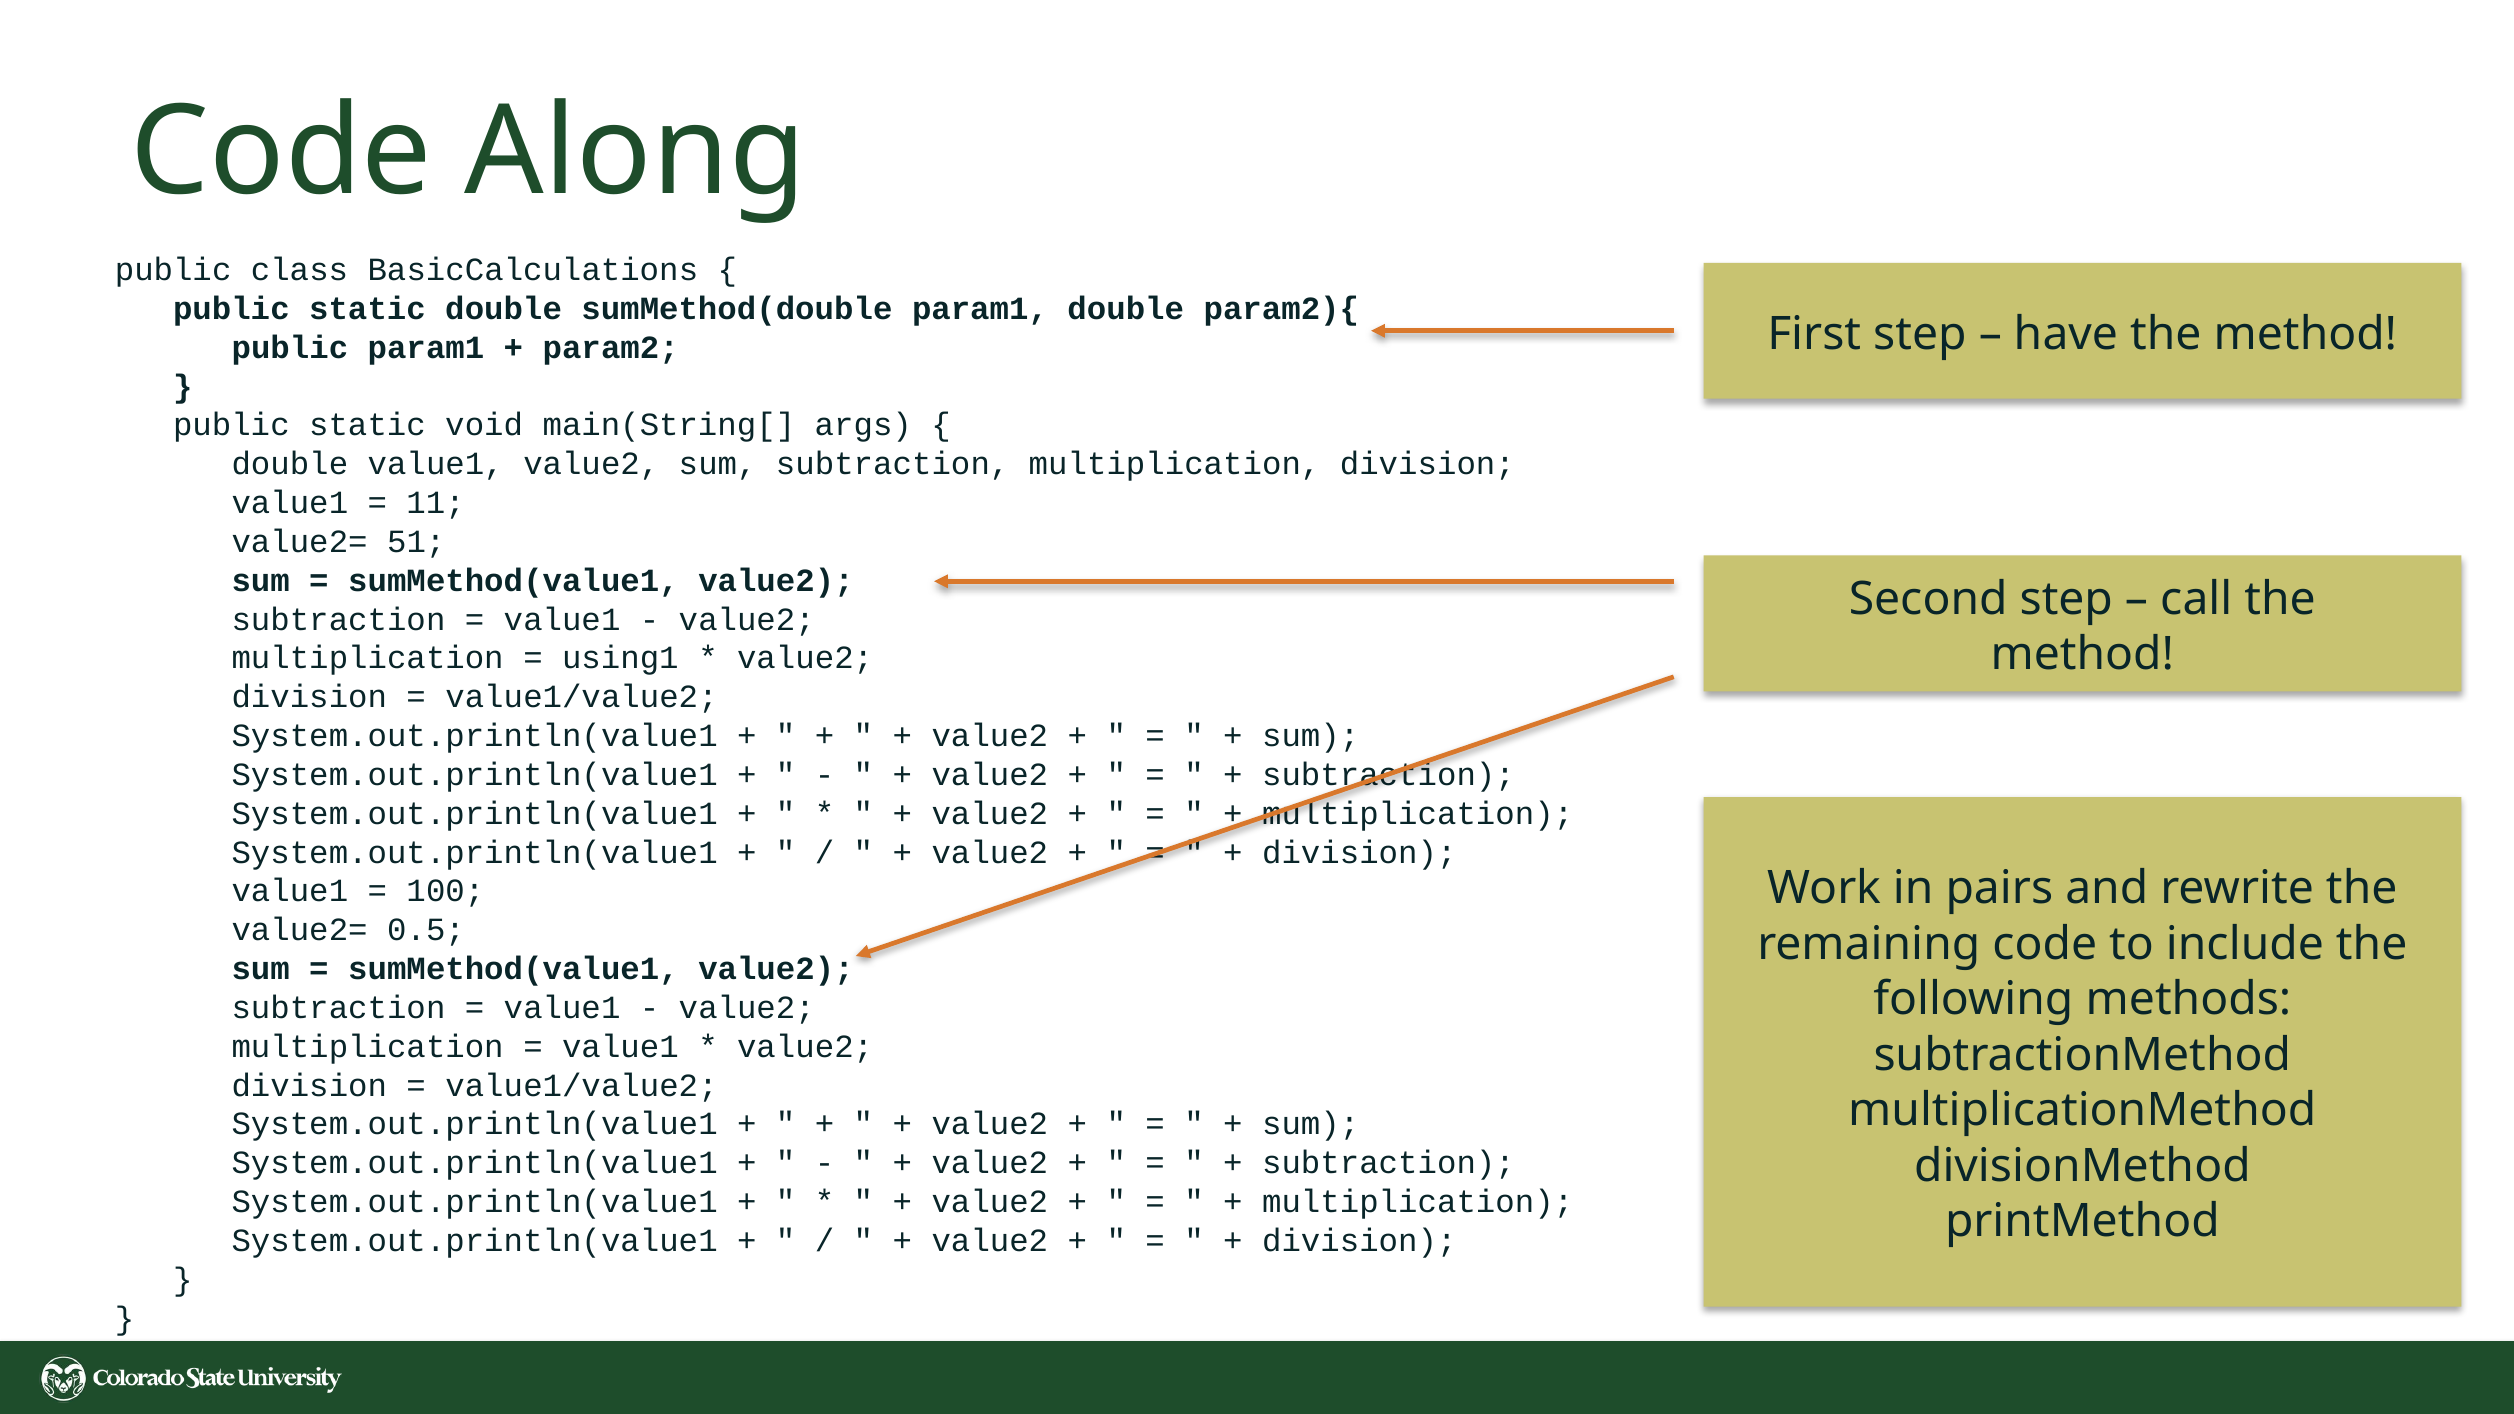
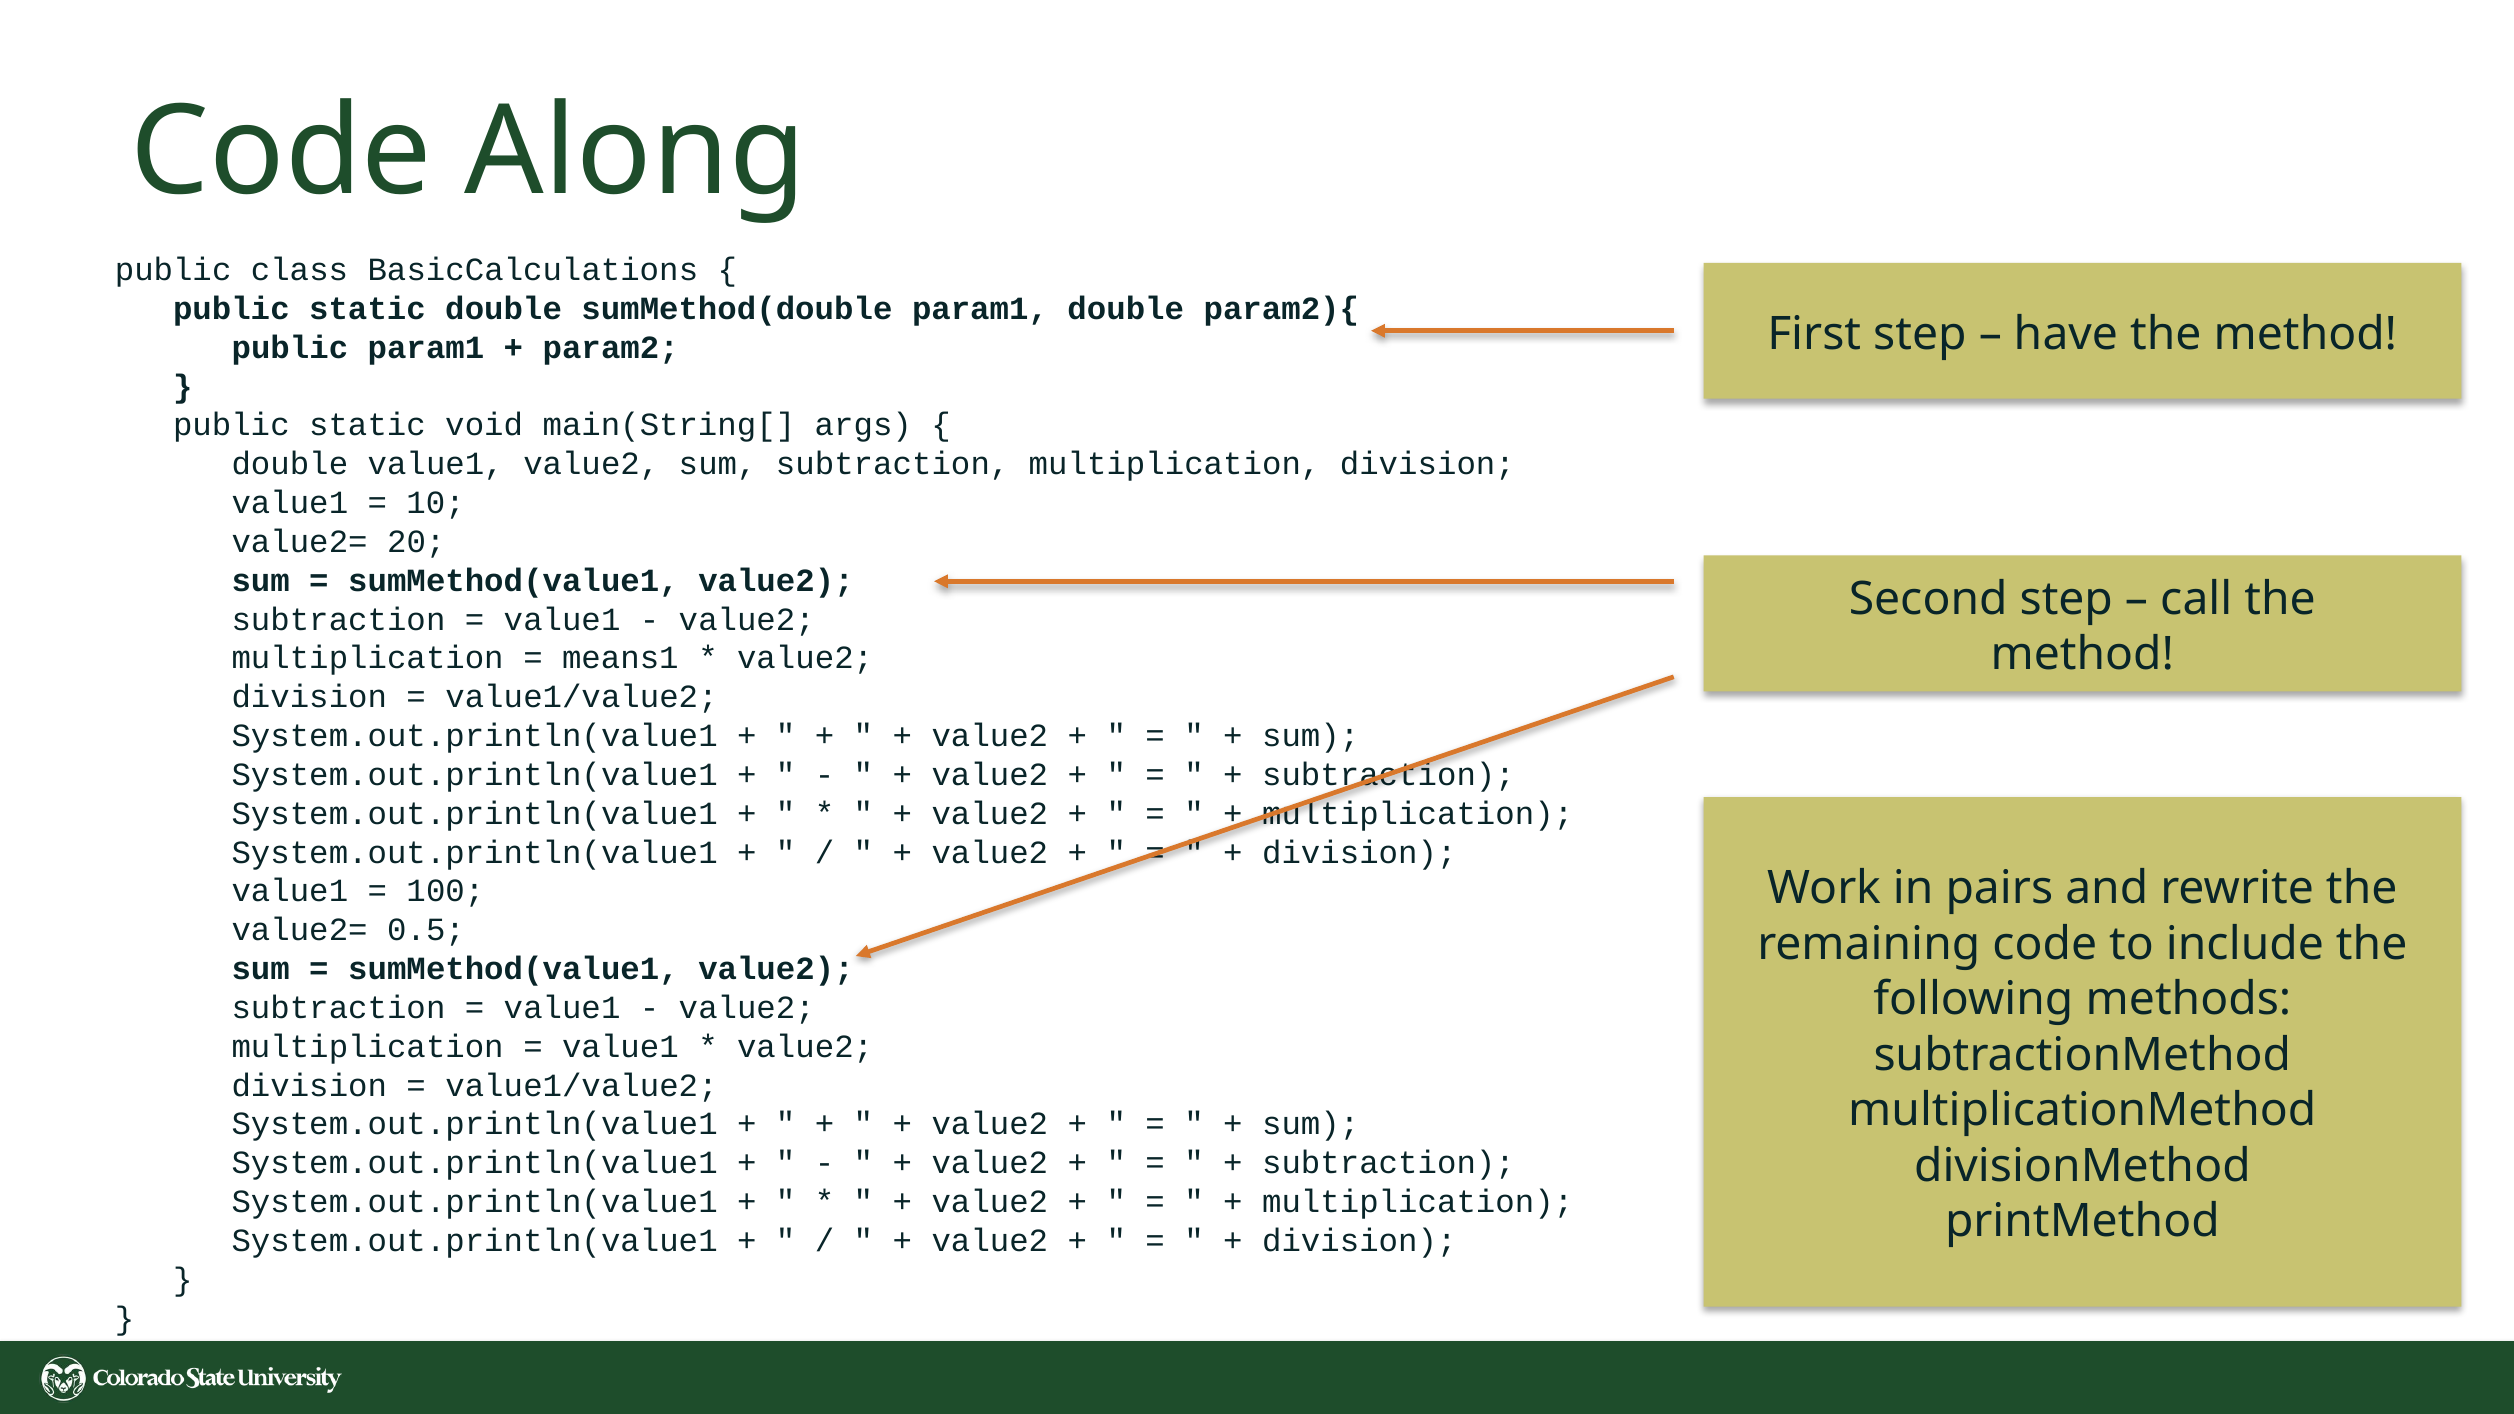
11: 11 -> 10 (436, 503)
51: 51 -> 20 (416, 542)
using1: using1 -> means1 (620, 658)
